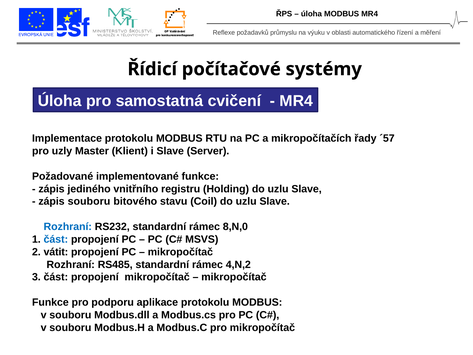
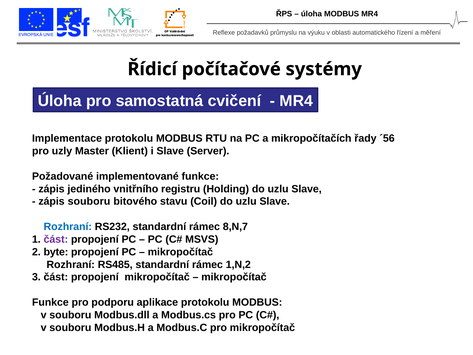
´57: ´57 -> ´56 (387, 138)
8,N,0: 8,N,0 -> 8,N,7 (235, 227)
část colour: blue -> purple (56, 239)
vátit: vátit -> byte (56, 252)
4,N,2: 4,N,2 -> 1,N,2 (238, 264)
